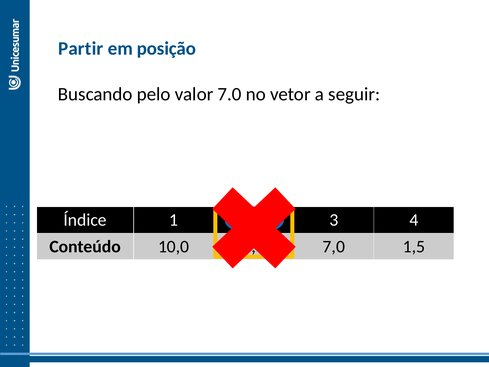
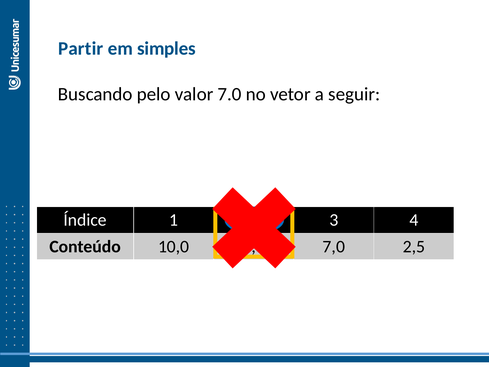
posição: posição -> simples (166, 49)
1,5: 1,5 -> 2,5 (414, 246)
